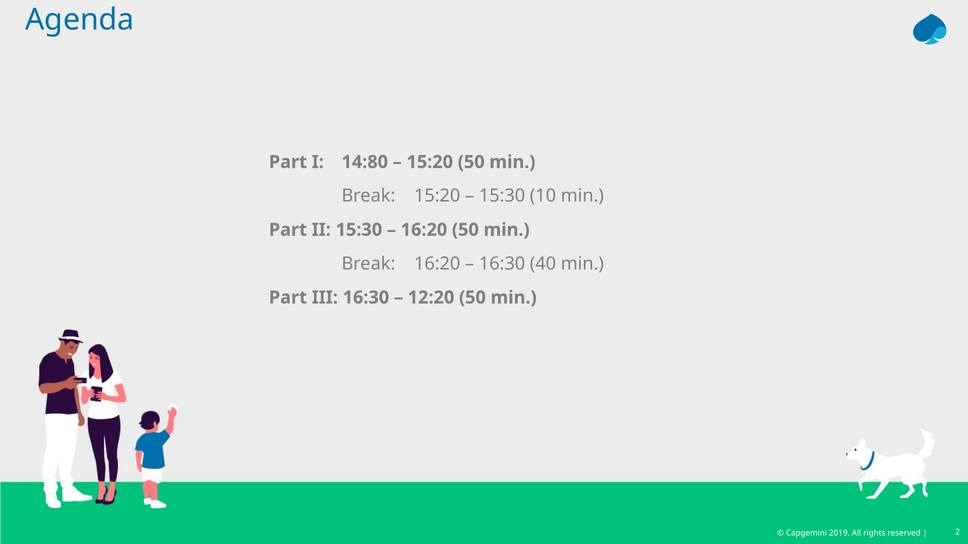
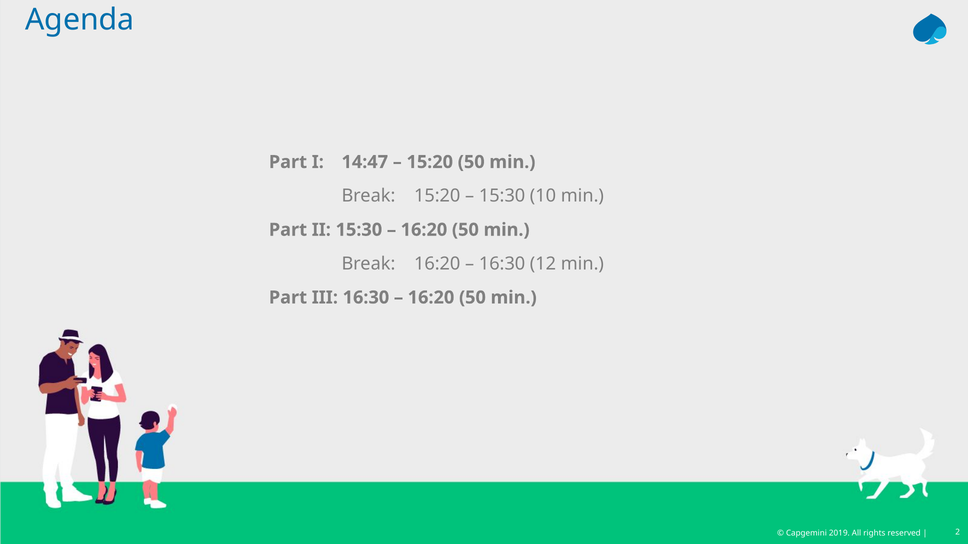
14:80: 14:80 -> 14:47 (365, 162)
40: 40 -> 12 (543, 264)
12:20: 12:20 -> 16:20 (431, 298)
